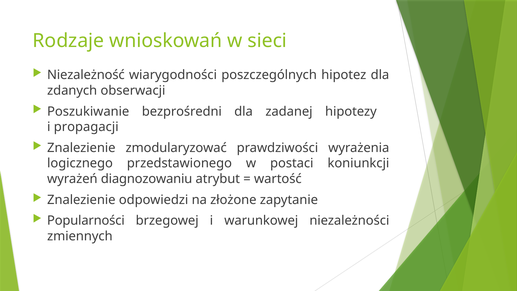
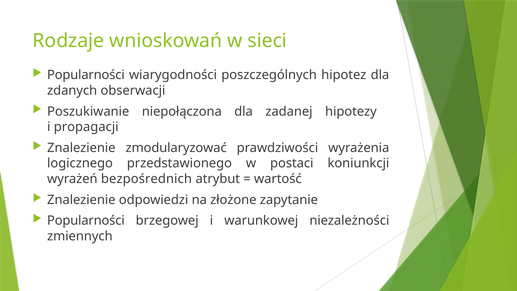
Niezależność: Niezależność -> Popularności (86, 75)
bezprośredni: bezprośredni -> niepołączona (182, 111)
diagnozowaniu: diagnozowaniu -> bezpośrednich (146, 179)
